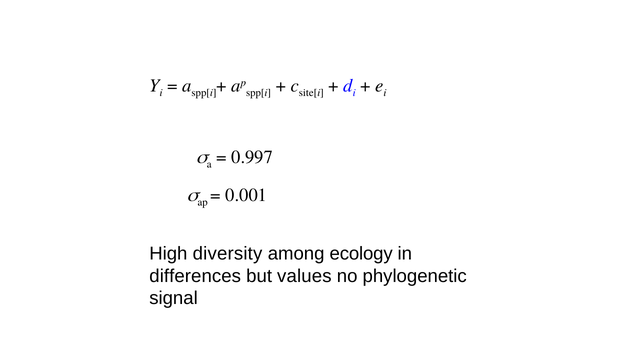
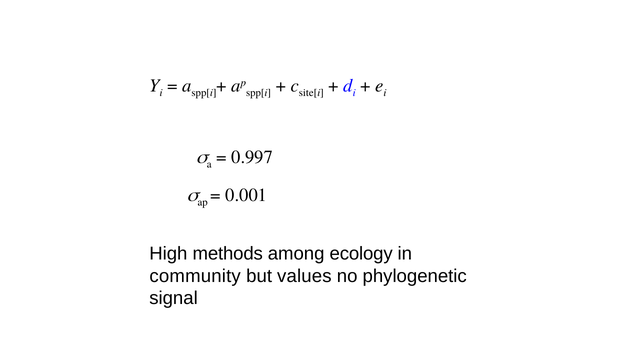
diversity: diversity -> methods (228, 254)
differences: differences -> community (195, 276)
